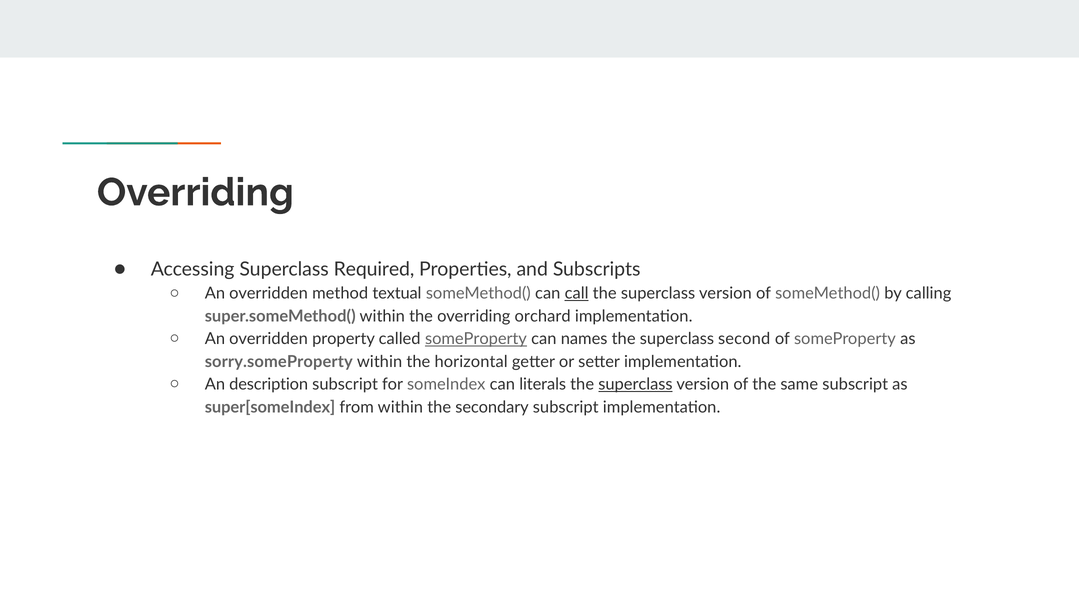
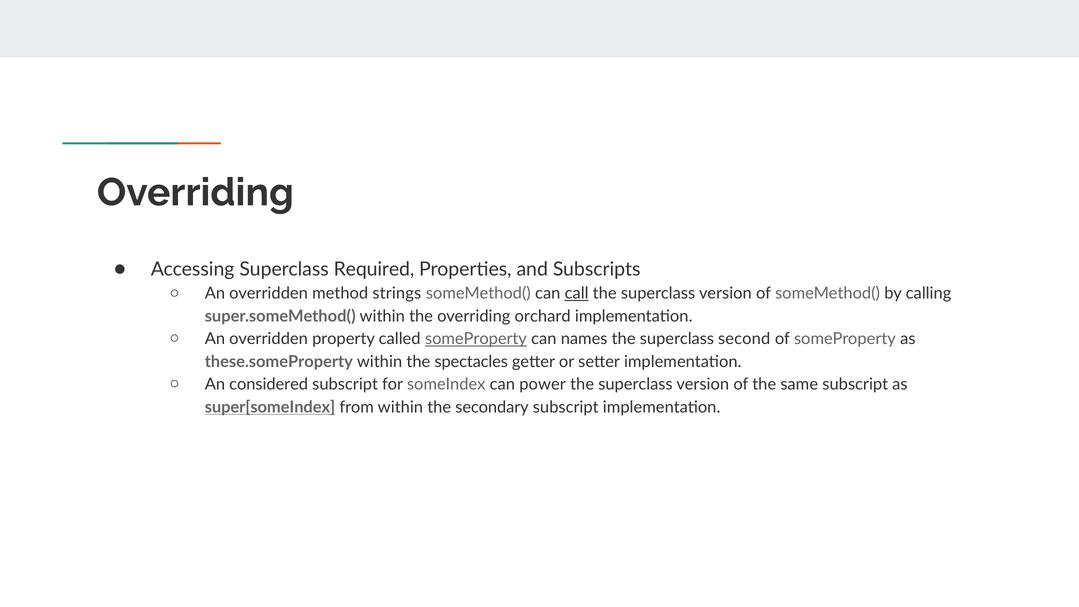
textual: textual -> strings (397, 293)
sorry.someProperty: sorry.someProperty -> these.someProperty (279, 362)
horizontal: horizontal -> spectacles (471, 362)
description: description -> considered (269, 384)
literals: literals -> power (543, 384)
superclass underline: present -> none (635, 384)
super[someIndex underline: none -> present (270, 407)
